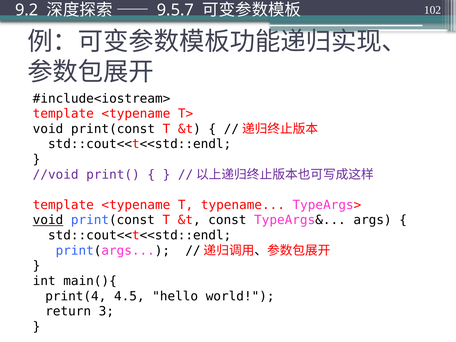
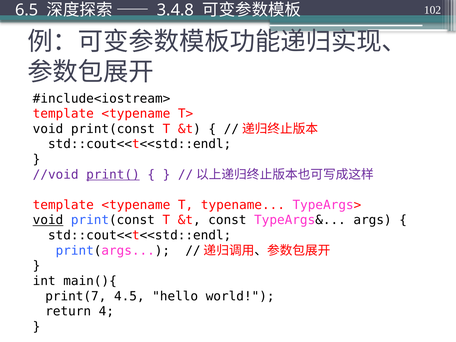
9.2: 9.2 -> 6.5 (27, 10)
9.5.7: 9.5.7 -> 3.4.8 (175, 10)
print( underline: none -> present (113, 175)
print(4: print(4 -> print(7 (76, 296)
3: 3 -> 4 (106, 311)
